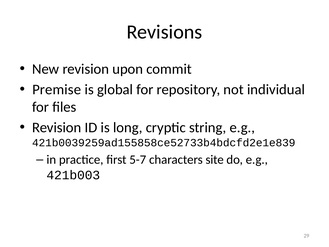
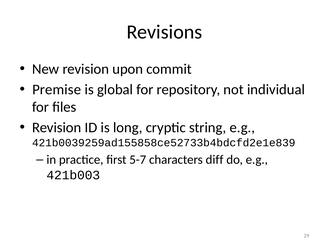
site: site -> diff (215, 160)
